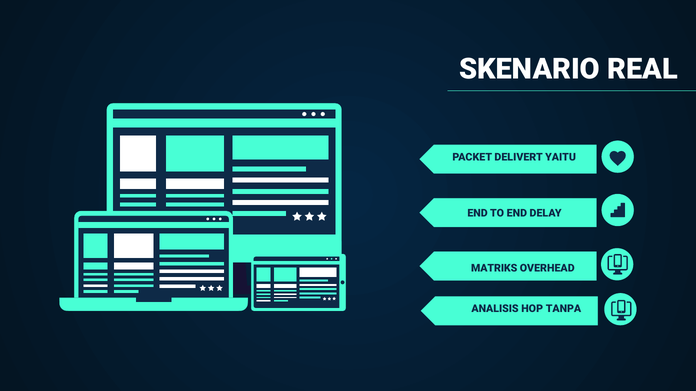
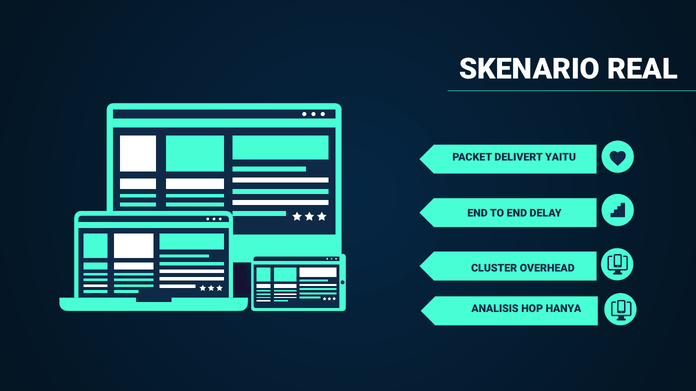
MATRIKS: MATRIKS -> CLUSTER (494, 269)
TANPA: TANPA -> HANYA (564, 309)
